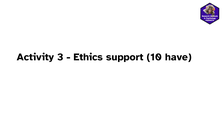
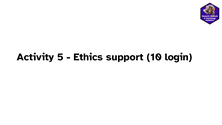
3: 3 -> 5 (60, 57)
have: have -> login (178, 57)
